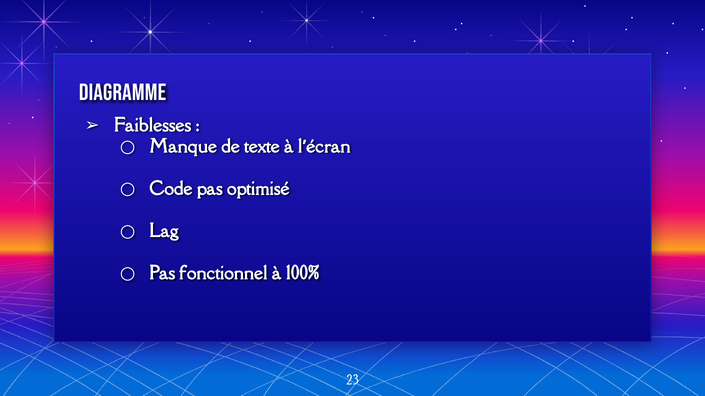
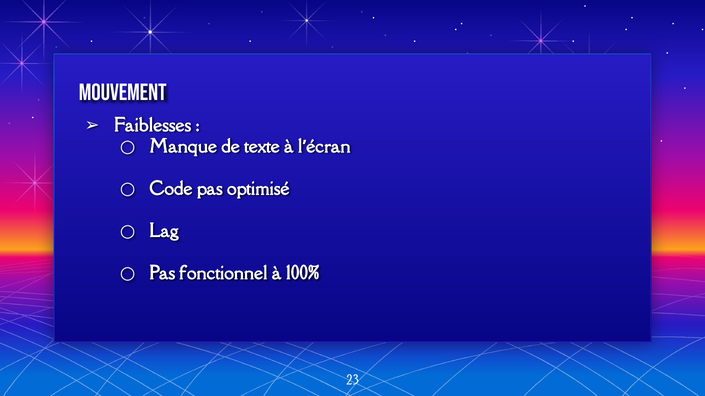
Diagramme: Diagramme -> Mouvement (123, 92)
